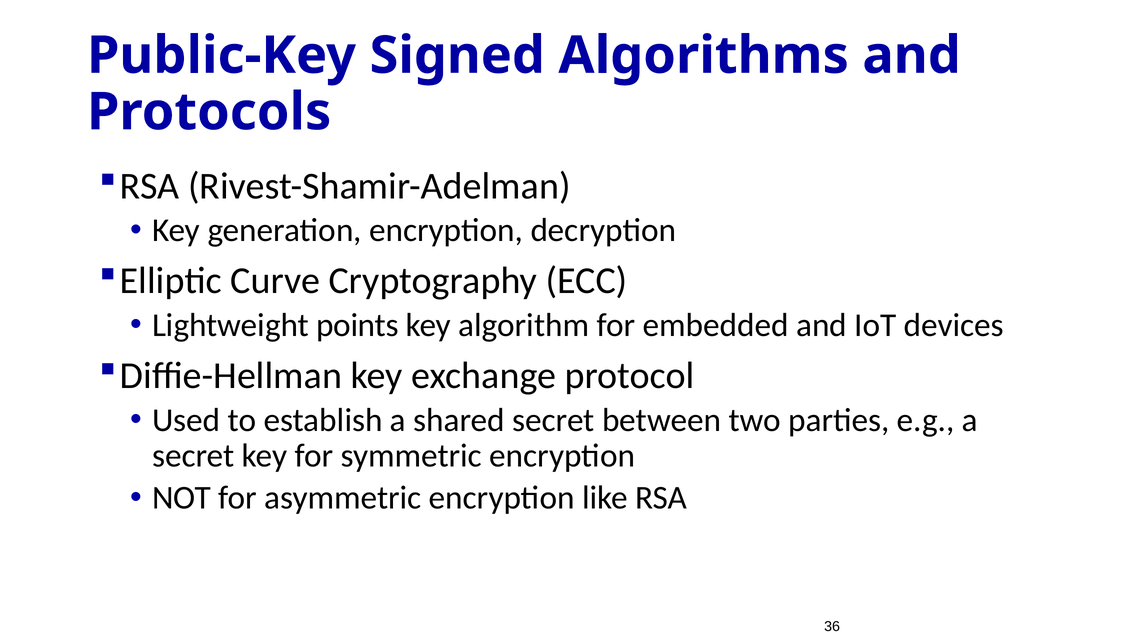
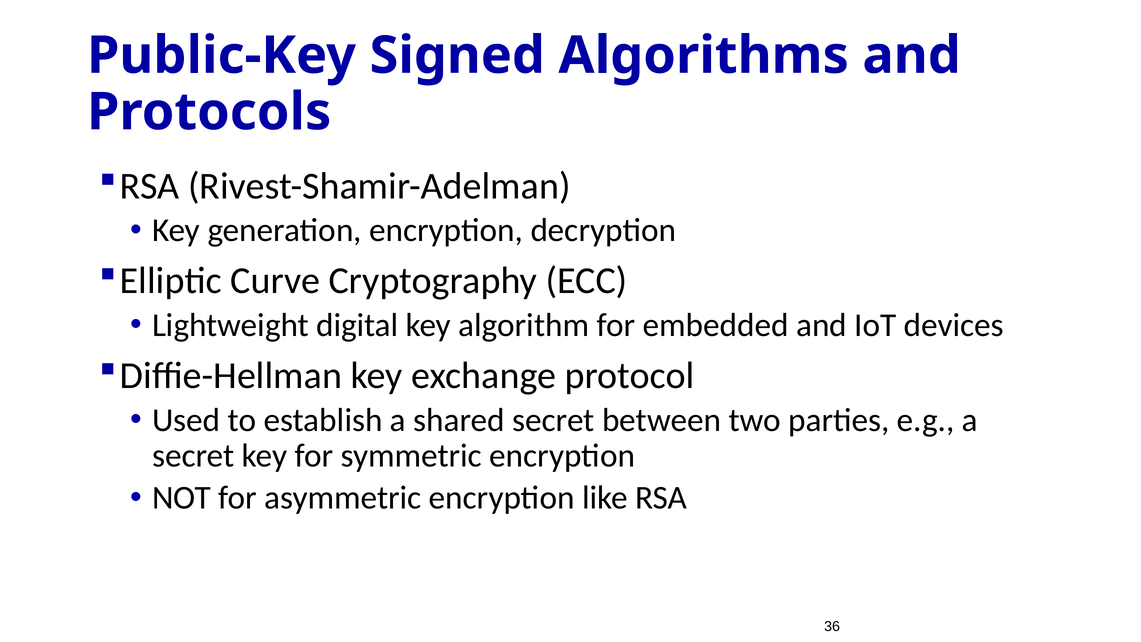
points: points -> digital (357, 325)
